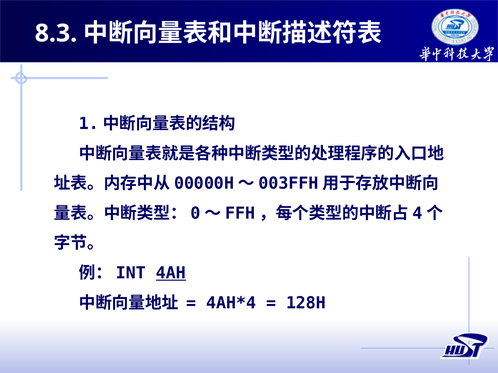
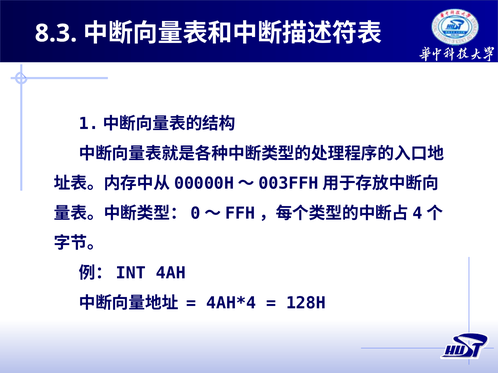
4AH underline: present -> none (171, 273)
